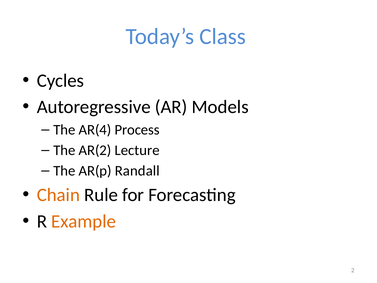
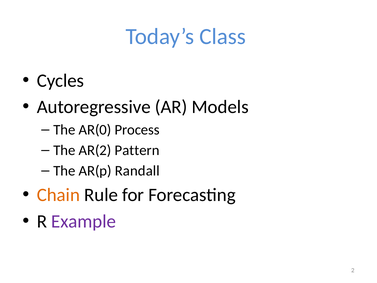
AR(4: AR(4 -> AR(0 (95, 130)
Lecture: Lecture -> Pattern (137, 150)
Example colour: orange -> purple (84, 221)
